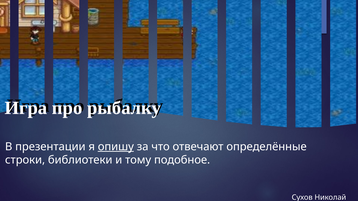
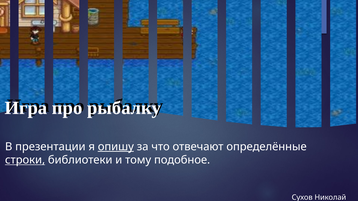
строки underline: none -> present (25, 160)
